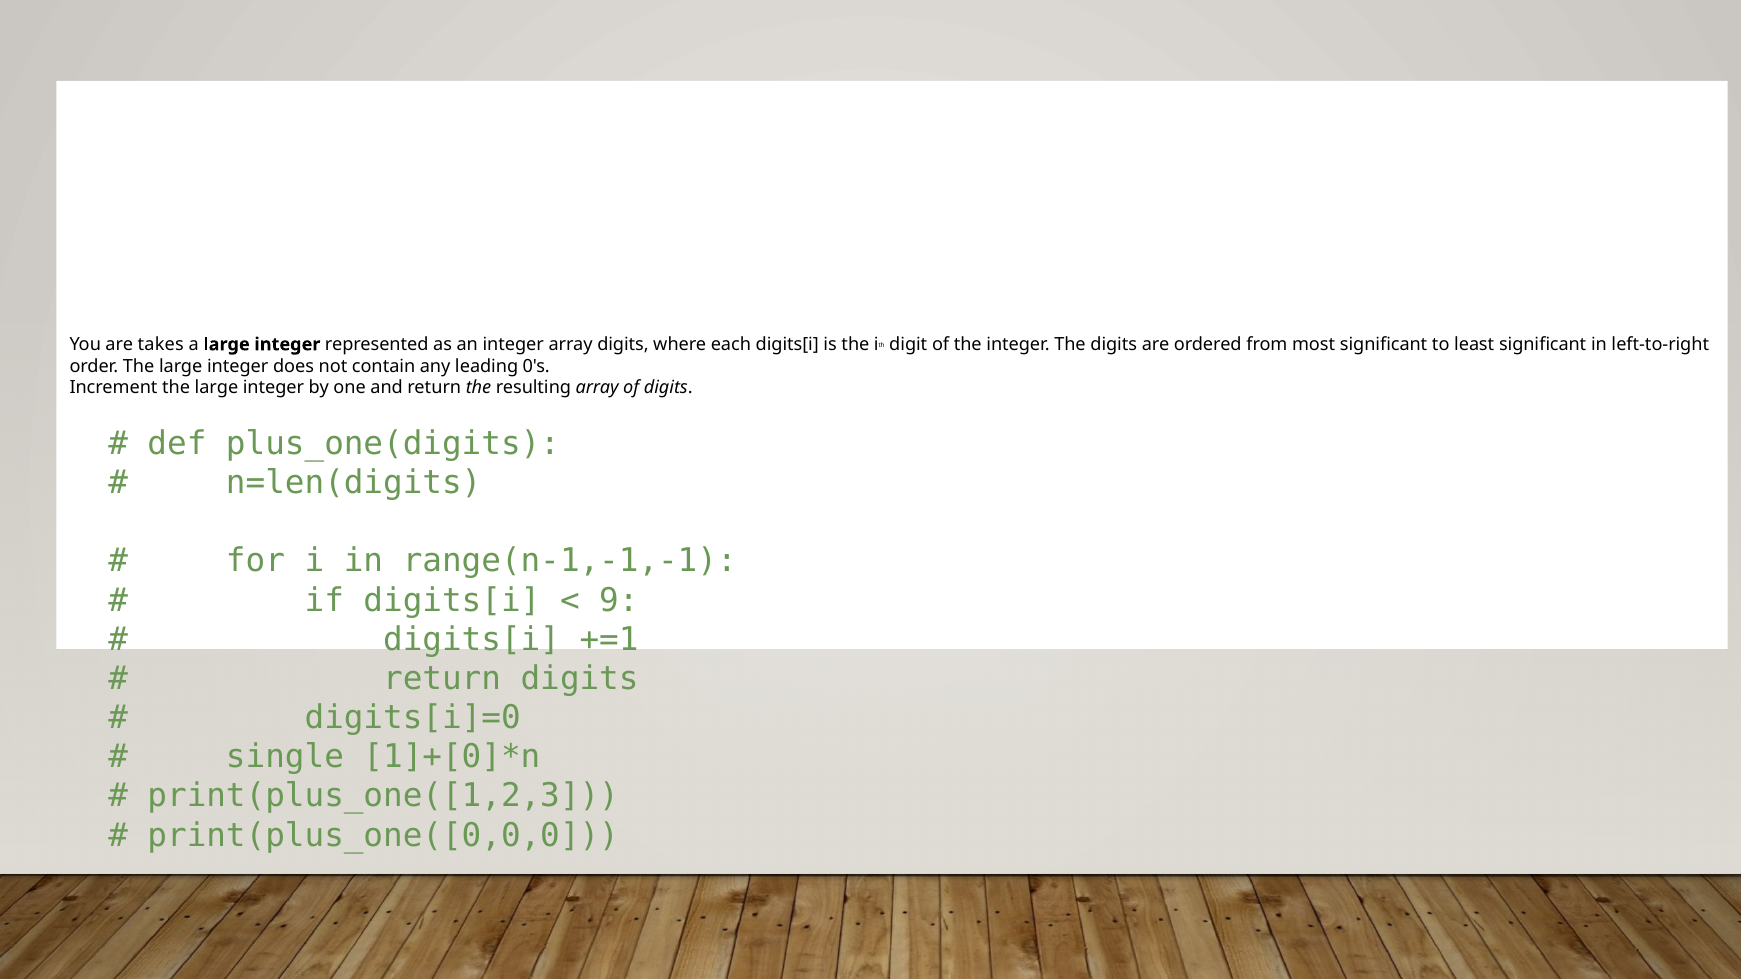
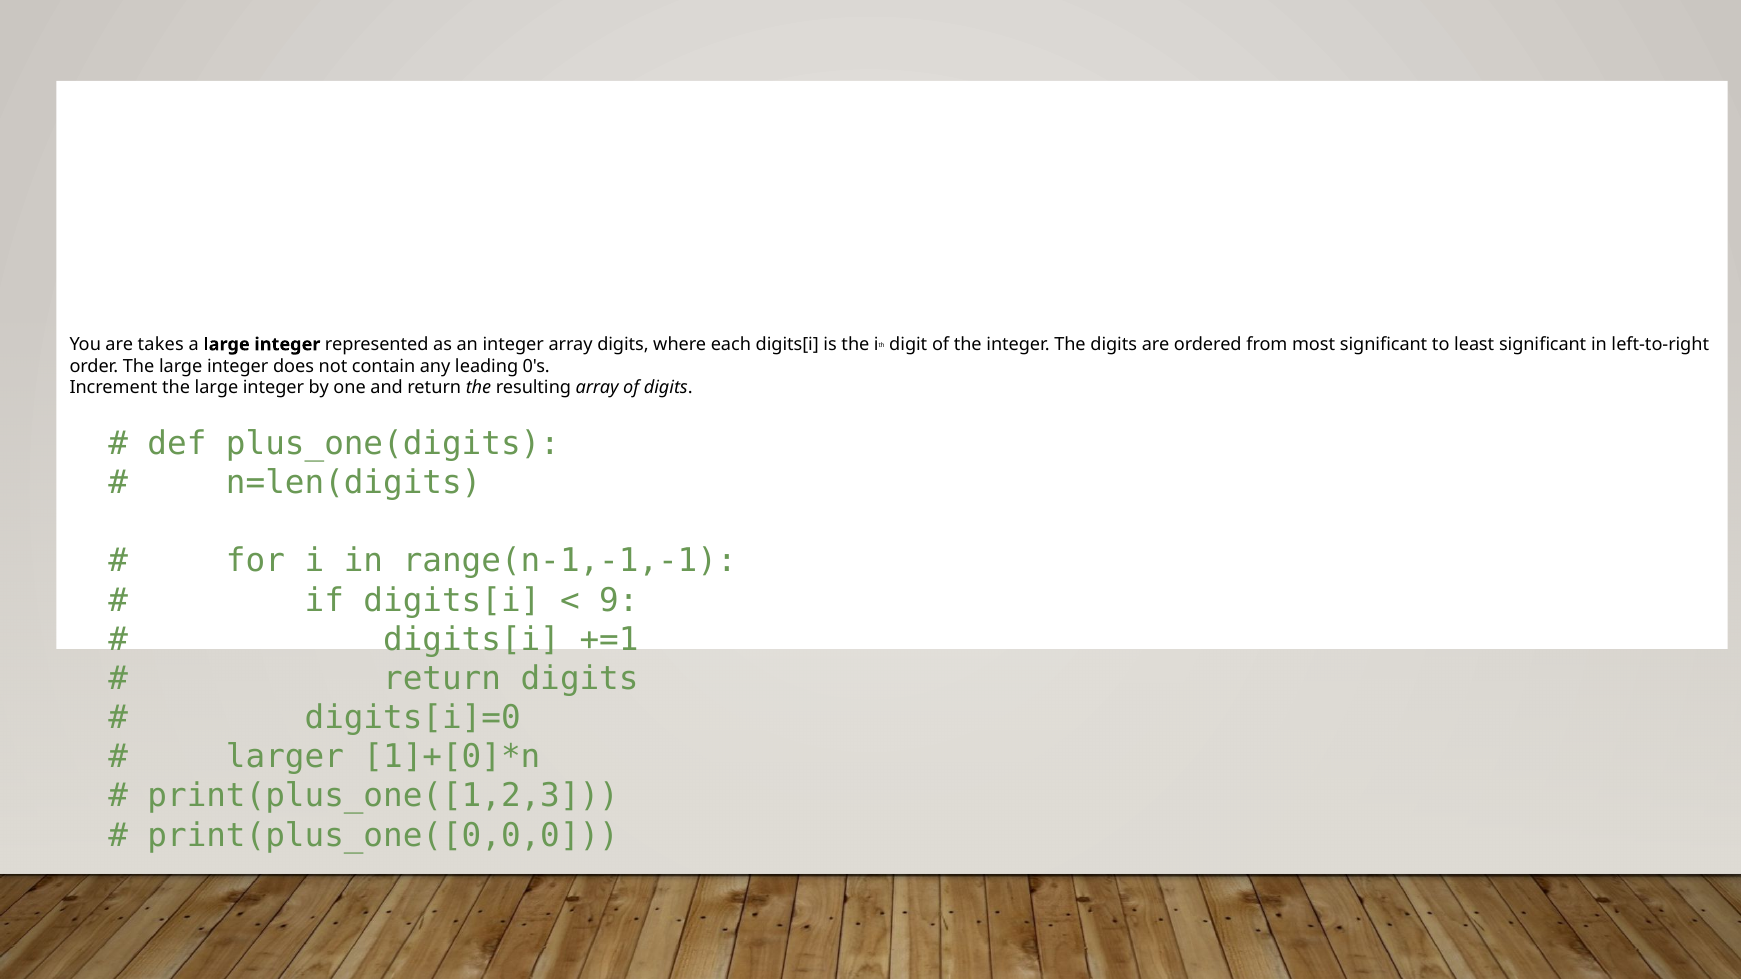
single: single -> larger (285, 757)
